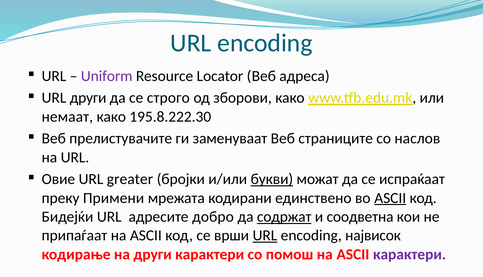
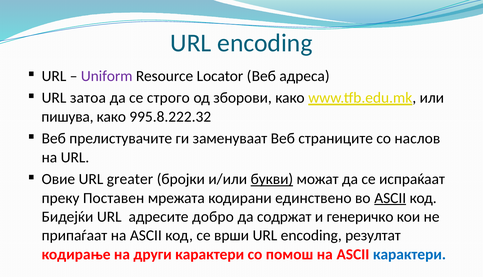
URL други: други -> затоа (88, 98)
немаат: немаат -> пишува (67, 117)
195.8.222.30: 195.8.222.30 -> 995.8.222.32 (170, 117)
Примени: Примени -> Поставен (114, 198)
содржат underline: present -> none (284, 217)
соодветна: соодветна -> генеричко (360, 217)
URL underline: present -> none (265, 236)
највисок: највисок -> резултат (373, 236)
карактери colour: purple -> blue (409, 254)
